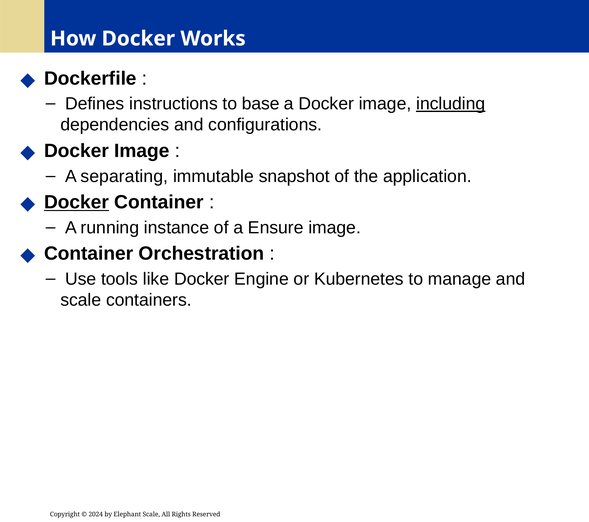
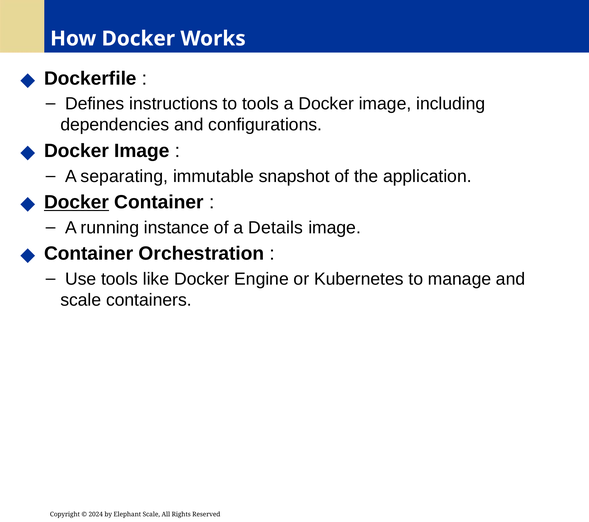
to base: base -> tools (261, 104)
including underline: present -> none (451, 104)
Ensure: Ensure -> Details (276, 227)
